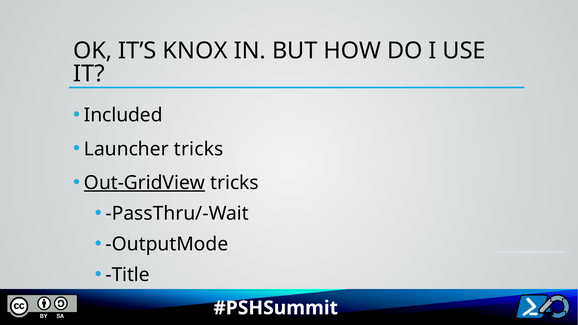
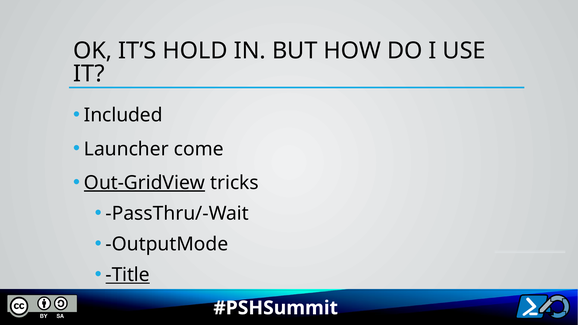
KNOX: KNOX -> HOLD (195, 51)
Launcher tricks: tricks -> come (199, 149)
Title underline: none -> present (128, 275)
